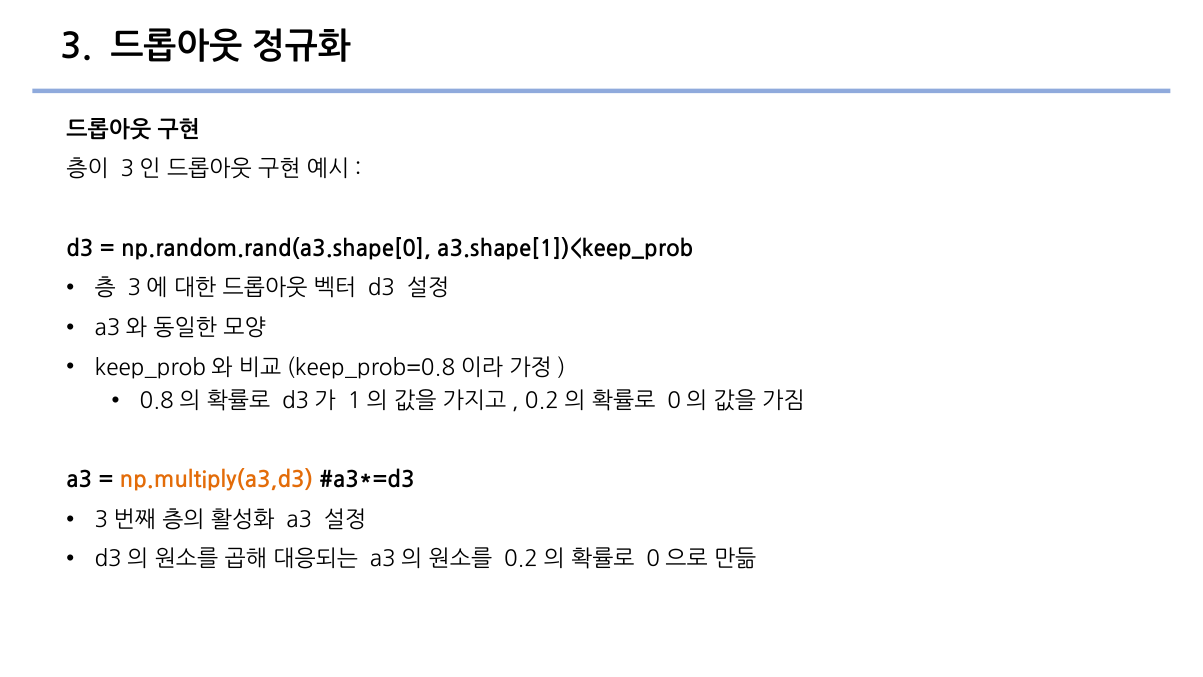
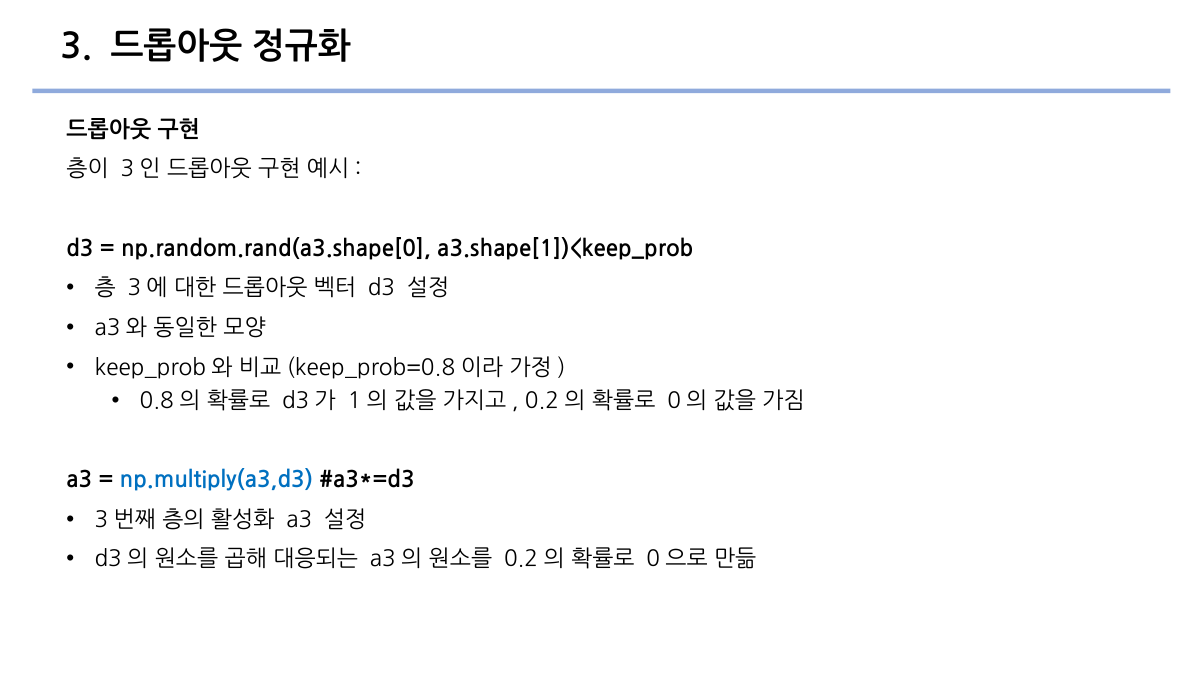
np.multiply(a3,d3 colour: orange -> blue (216, 480)
